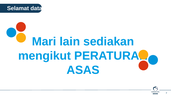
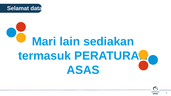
mengikut: mengikut -> termasuk (45, 56)
